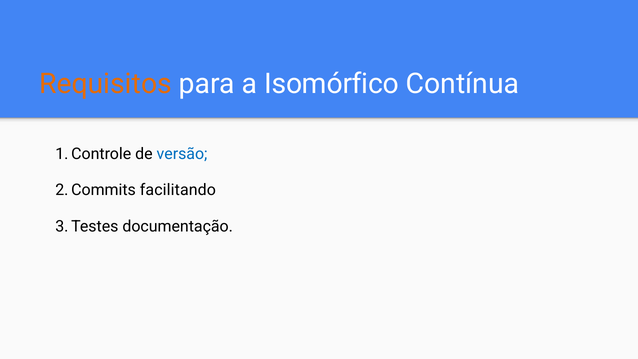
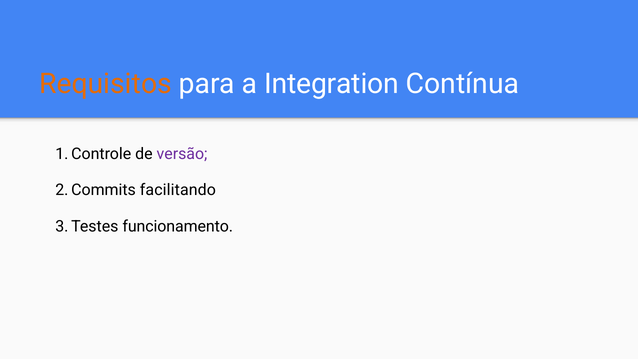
Isomórfico: Isomórfico -> Integration (332, 84)
versão colour: blue -> purple (182, 154)
documentação: documentação -> funcionamento (178, 226)
